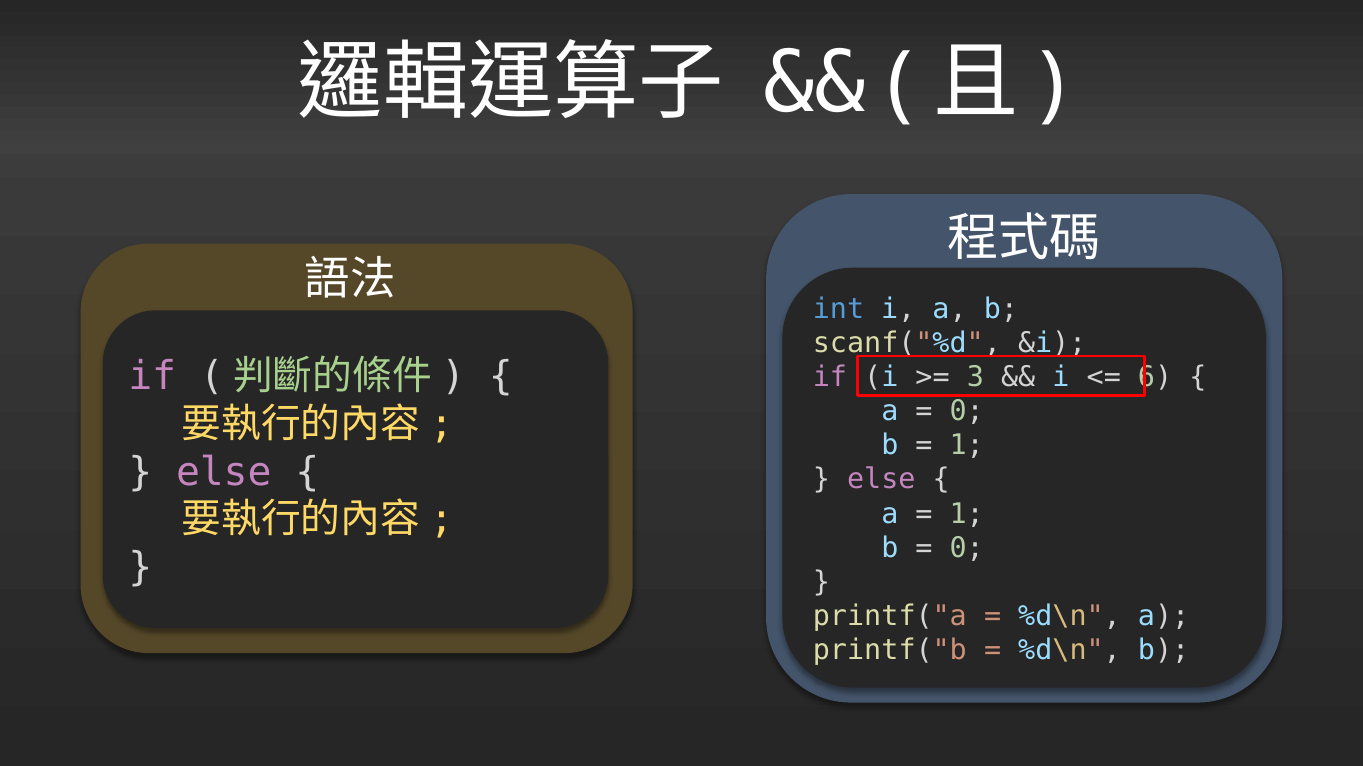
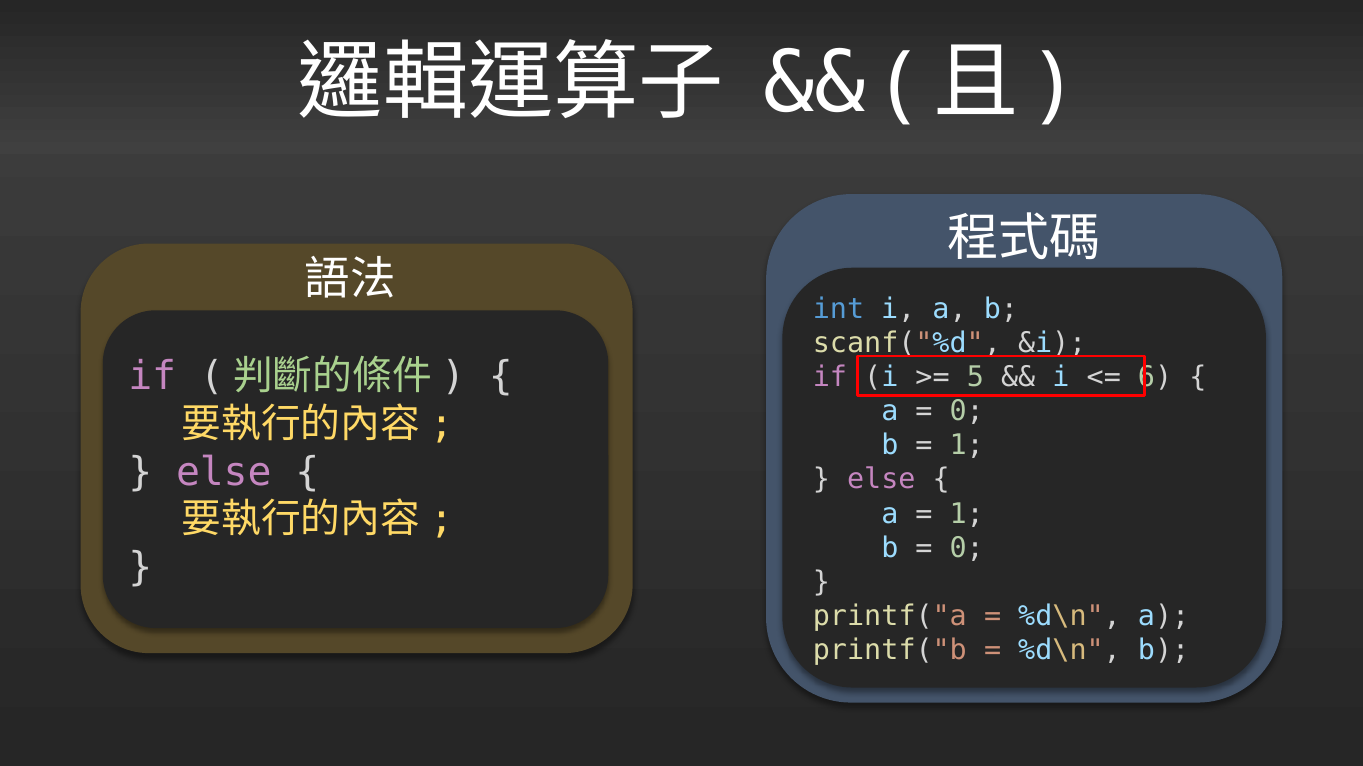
3: 3 -> 5 (975, 378)
